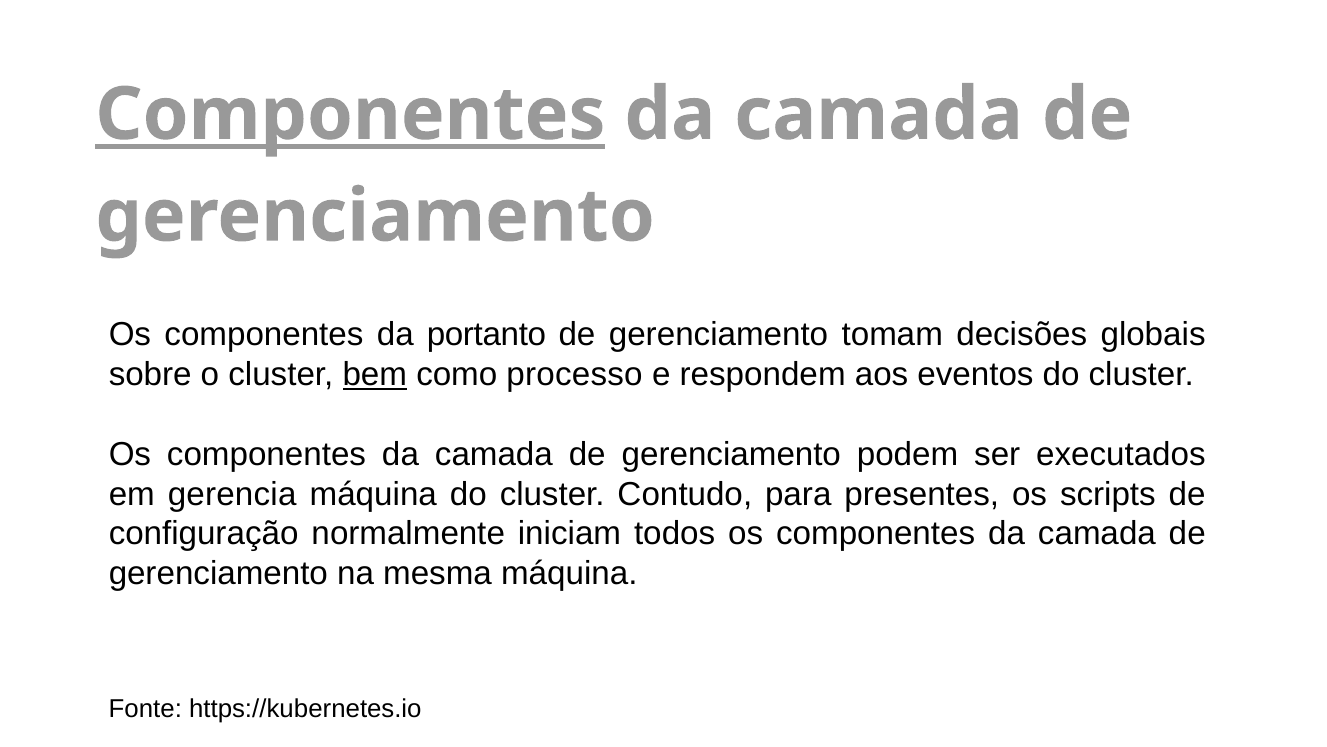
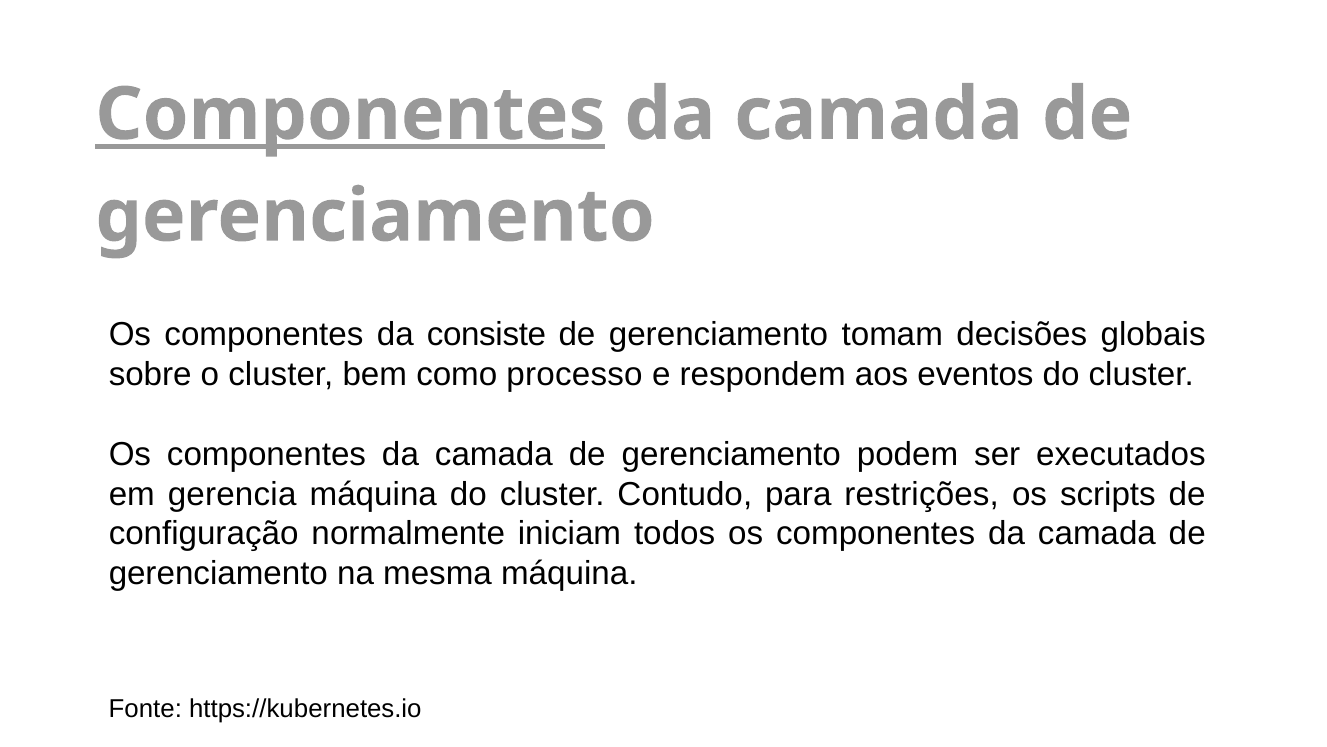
portanto: portanto -> consiste (486, 334)
bem underline: present -> none (375, 374)
presentes: presentes -> restrições (922, 494)
